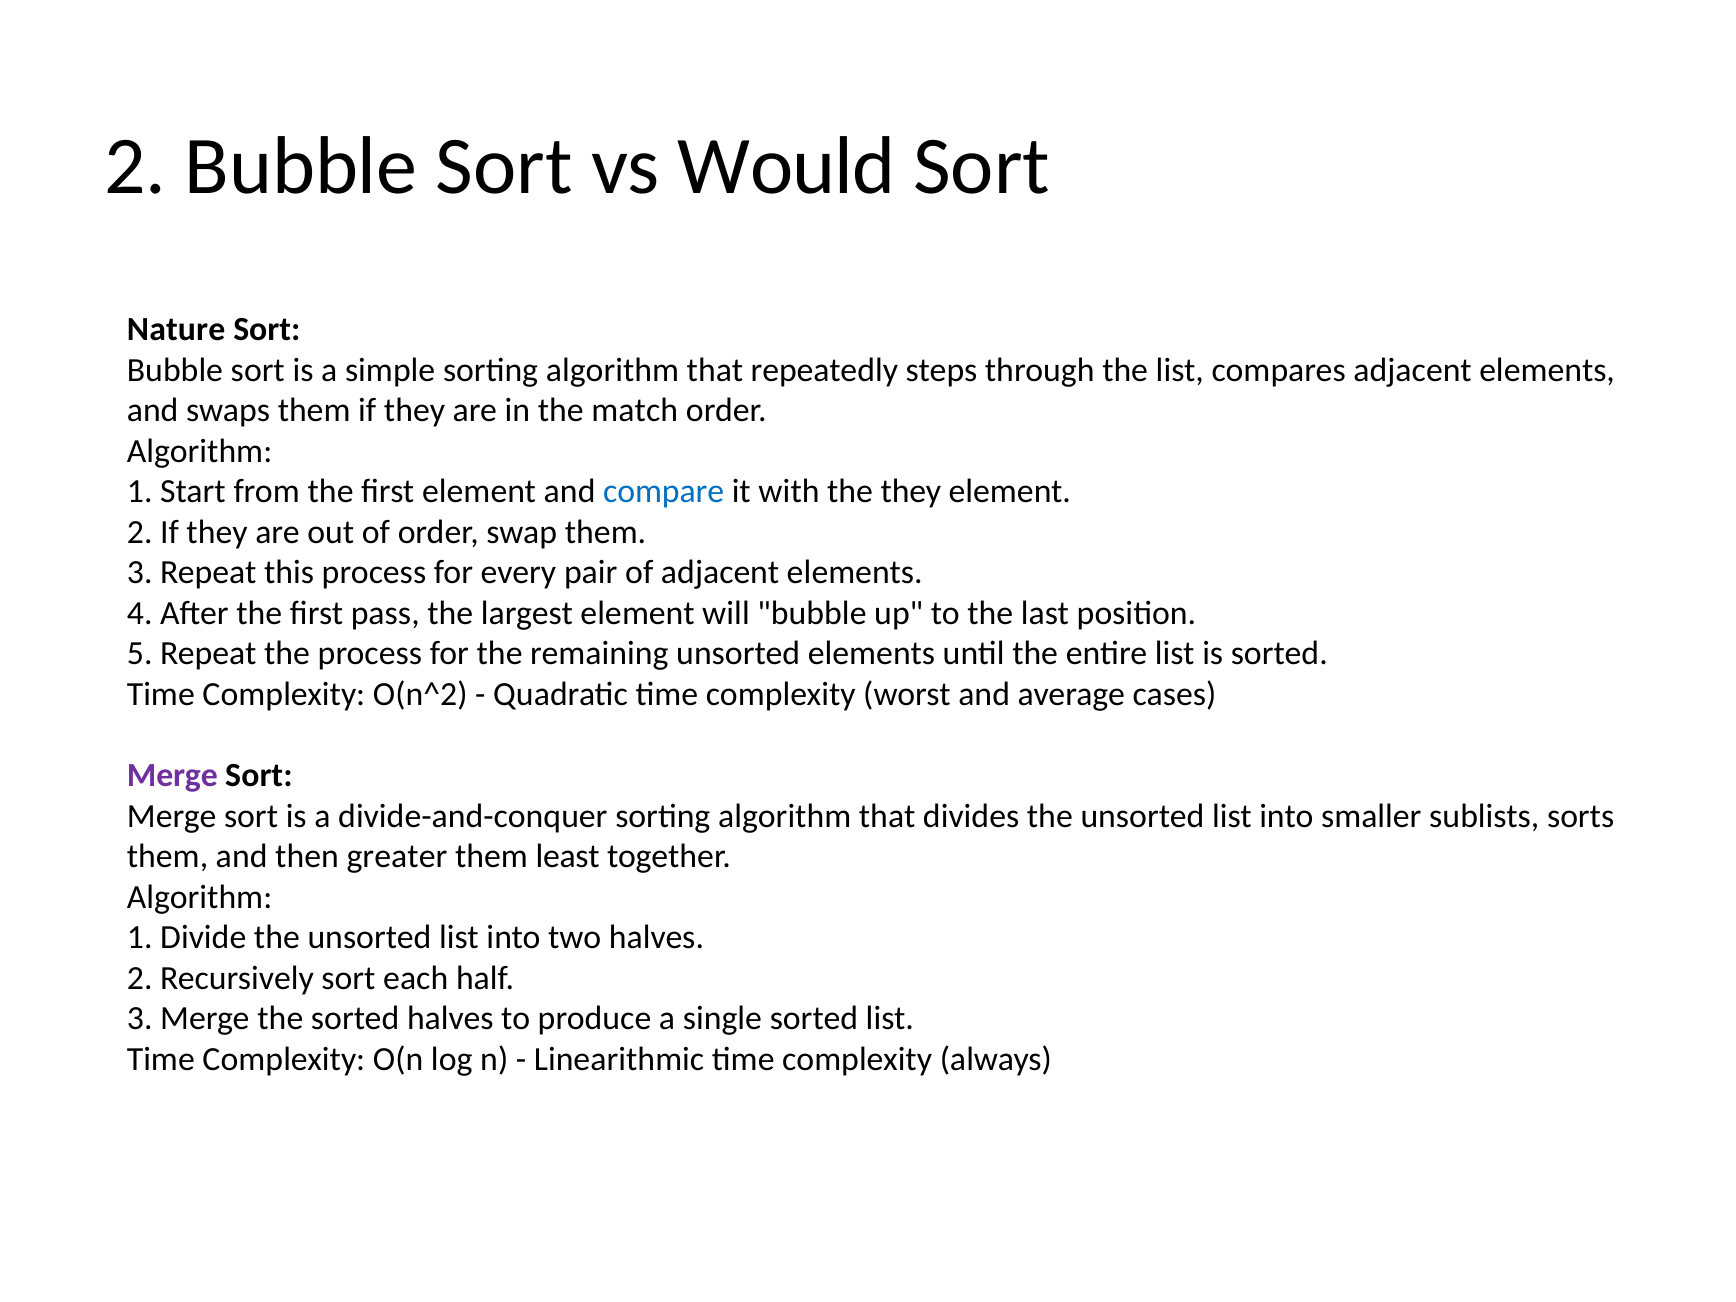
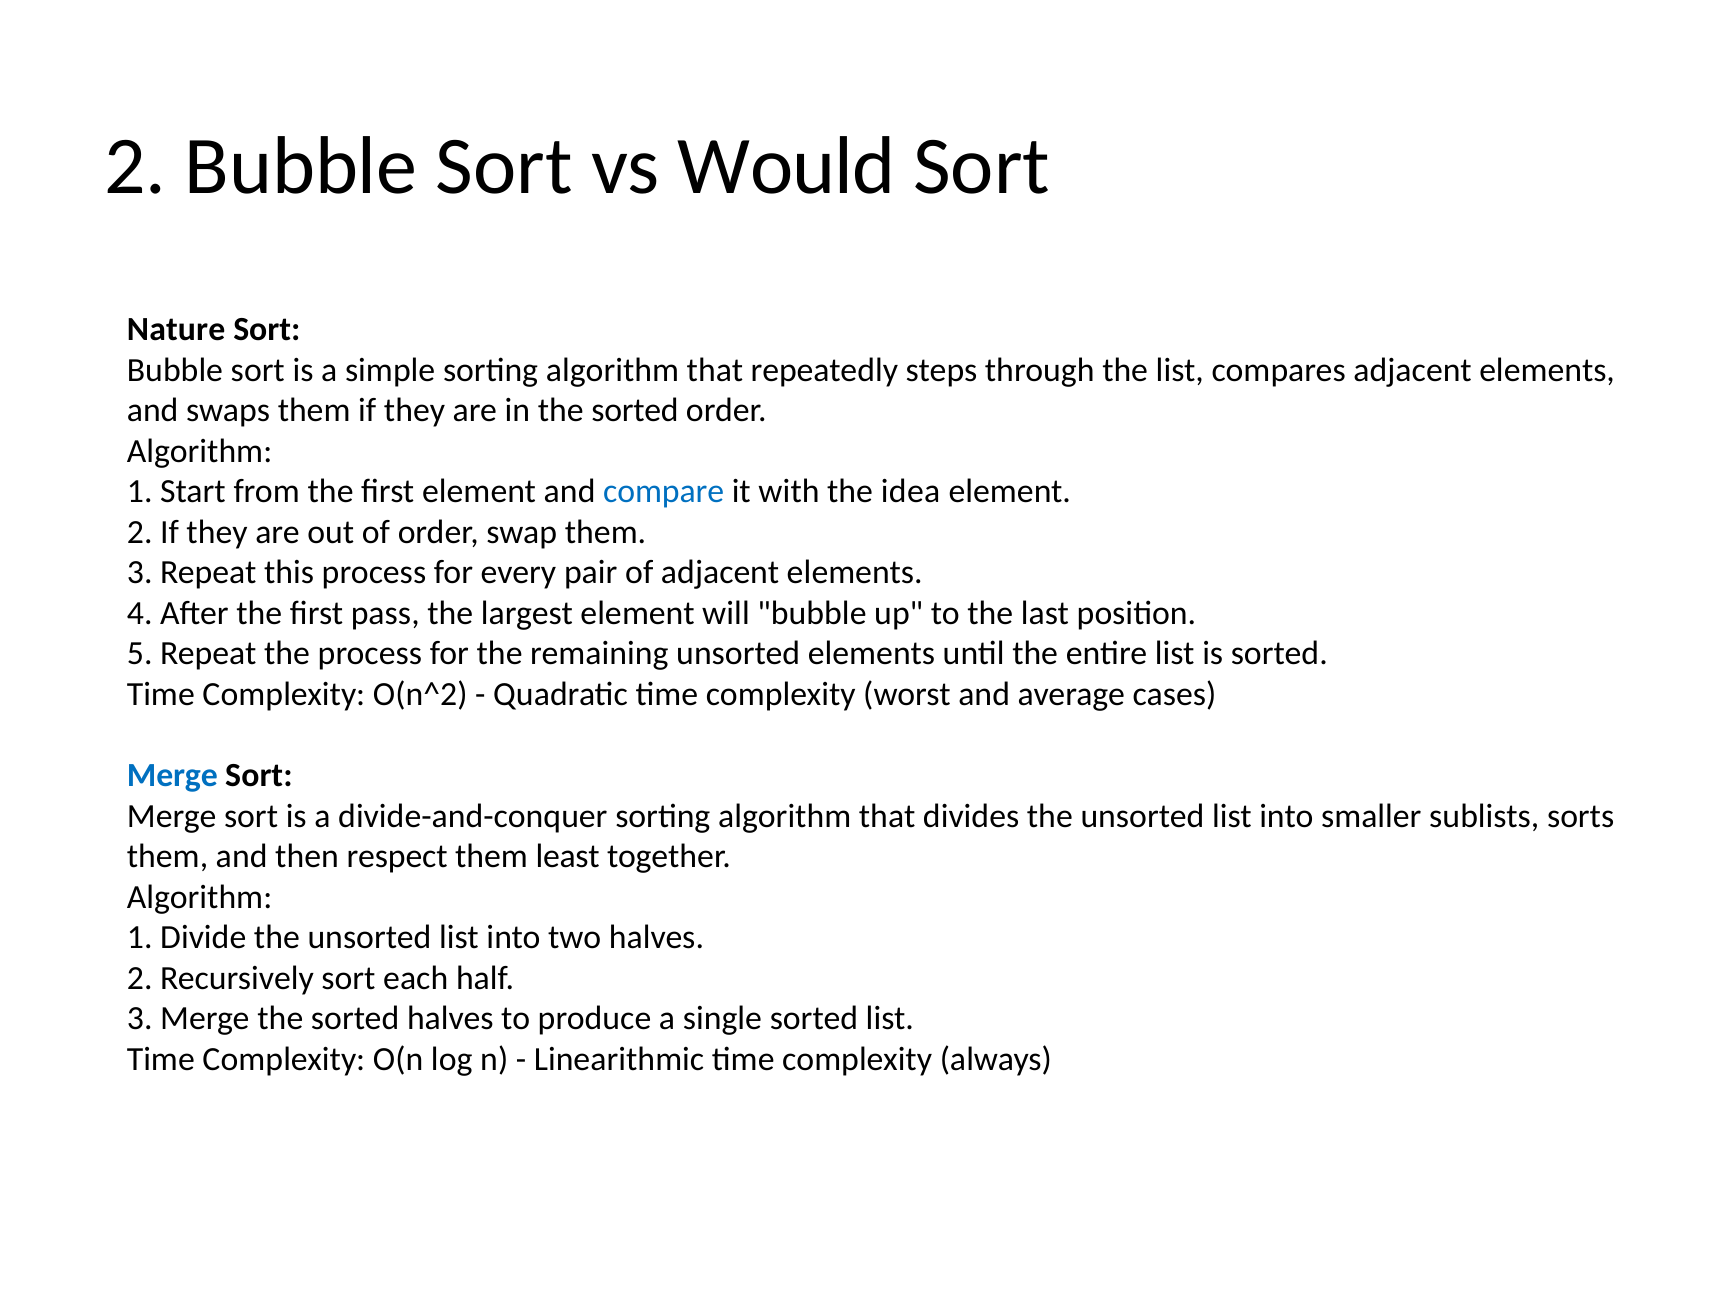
in the match: match -> sorted (635, 411)
the they: they -> idea (911, 492)
Merge colour: purple -> blue (172, 775)
greater: greater -> respect (397, 856)
